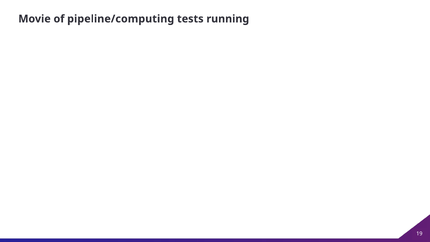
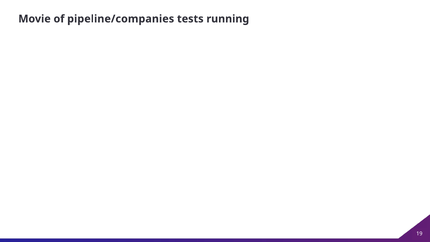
pipeline/computing: pipeline/computing -> pipeline/companies (121, 19)
